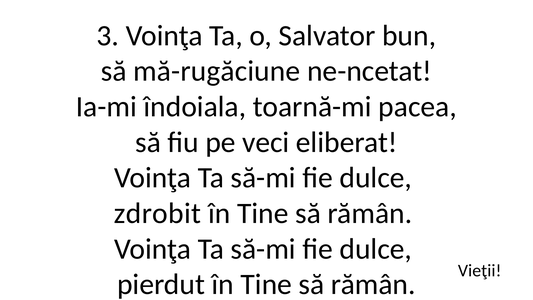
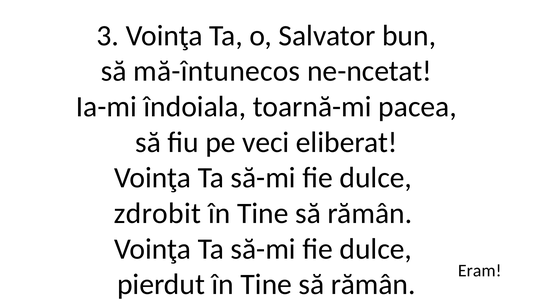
mă-rugăciune: mă-rugăciune -> mă-întunecos (217, 71)
Vieţii: Vieţii -> Eram (480, 270)
